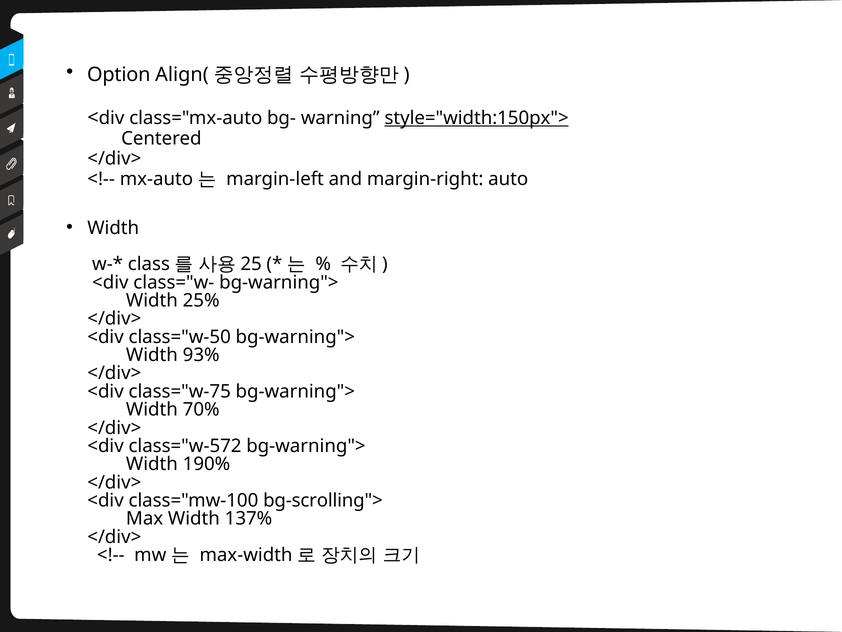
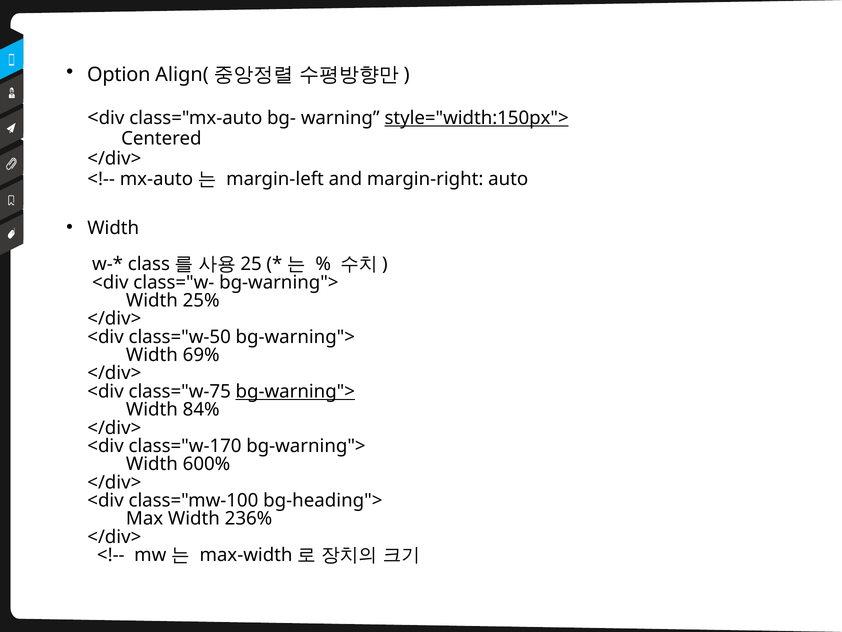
93%: 93% -> 69% (201, 355)
bg-warning"> underline: none -> present (295, 391)
70%: 70% -> 84% (201, 409)
class="w-572: class="w-572 -> class="w-170 (185, 446)
190%: 190% -> 600% (206, 464)
bg-scrolling">: bg-scrolling"> -> bg-heading"> (323, 500)
137%: 137% -> 236% (249, 518)
